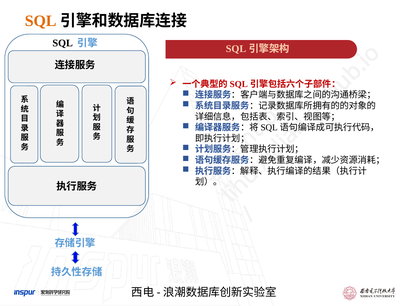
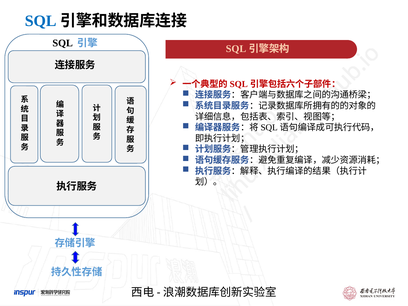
SQL colour: orange -> blue (41, 21)
